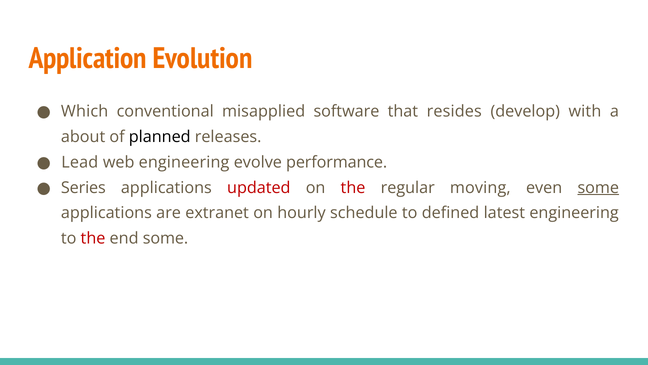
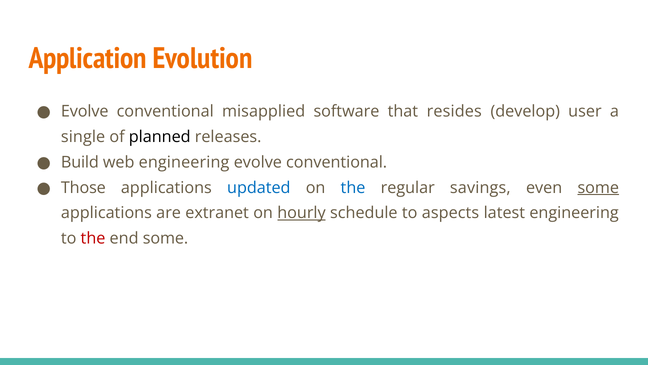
Which: Which -> Evolve (85, 111)
with: with -> user (585, 111)
about: about -> single (83, 137)
Lead: Lead -> Build (80, 162)
performance: performance -> conventional (337, 162)
Series: Series -> Those (83, 187)
updated colour: red -> blue (259, 187)
the colour: red -> blue (353, 187)
moving: moving -> savings (480, 187)
hourly underline: none -> present (301, 213)
defined: defined -> aspects (450, 213)
